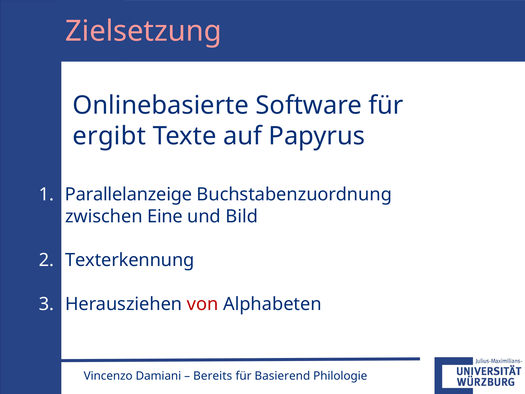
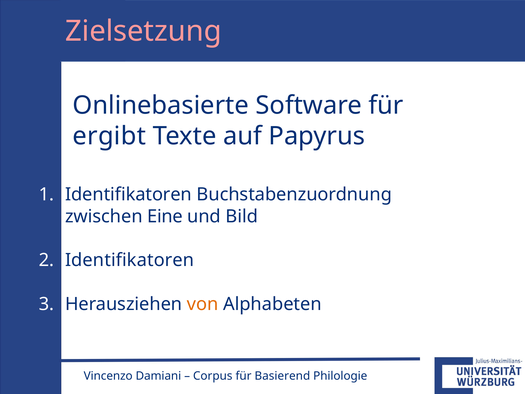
Parallelanzeige: Parallelanzeige -> Identifikatoren (128, 194)
Texterkennung: Texterkennung -> Identifikatoren (130, 260)
von colour: red -> orange (203, 304)
Bereits: Bereits -> Corpus (213, 376)
